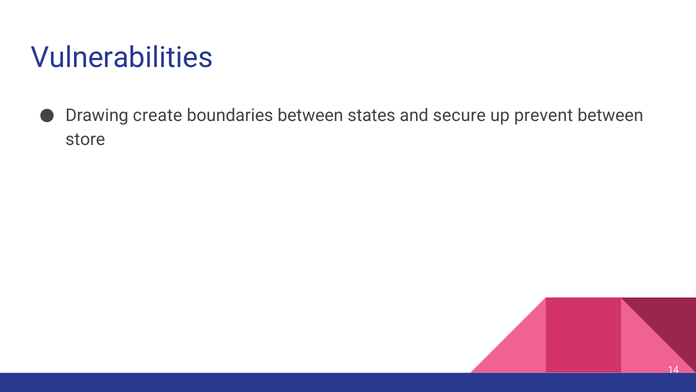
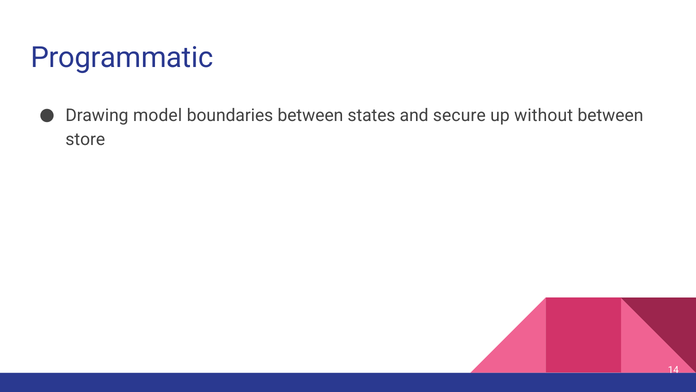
Vulnerabilities: Vulnerabilities -> Programmatic (122, 58)
create: create -> model (158, 115)
prevent: prevent -> without (544, 115)
